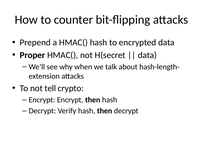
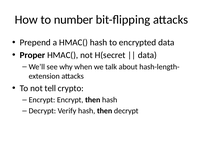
counter: counter -> number (73, 20)
